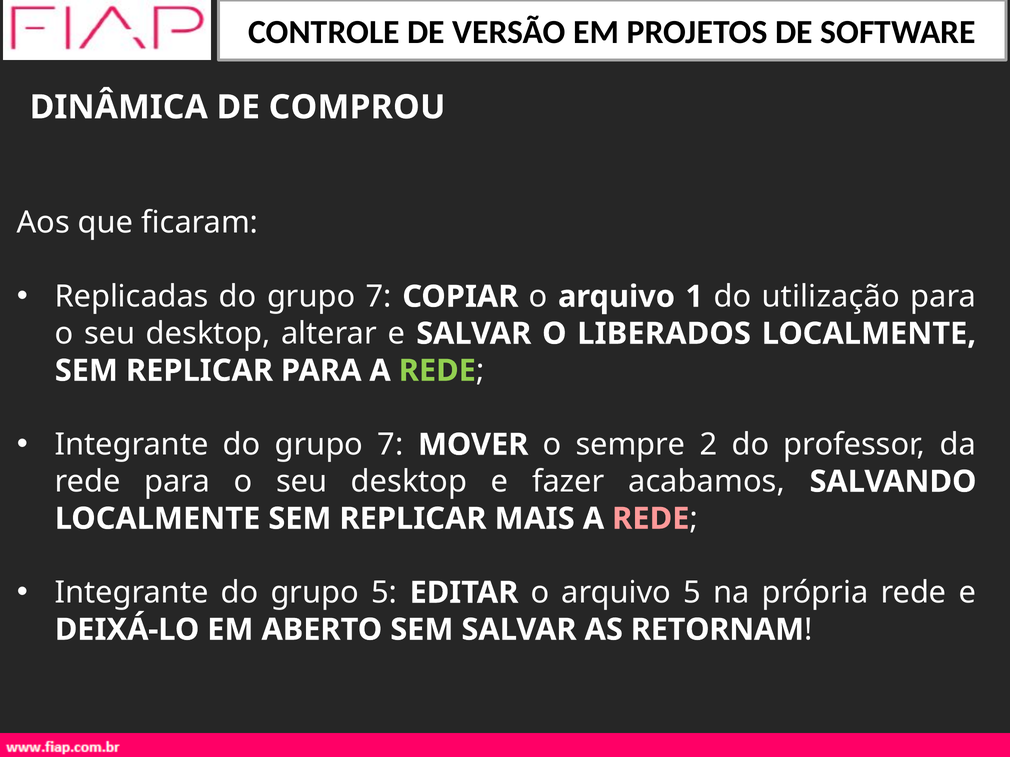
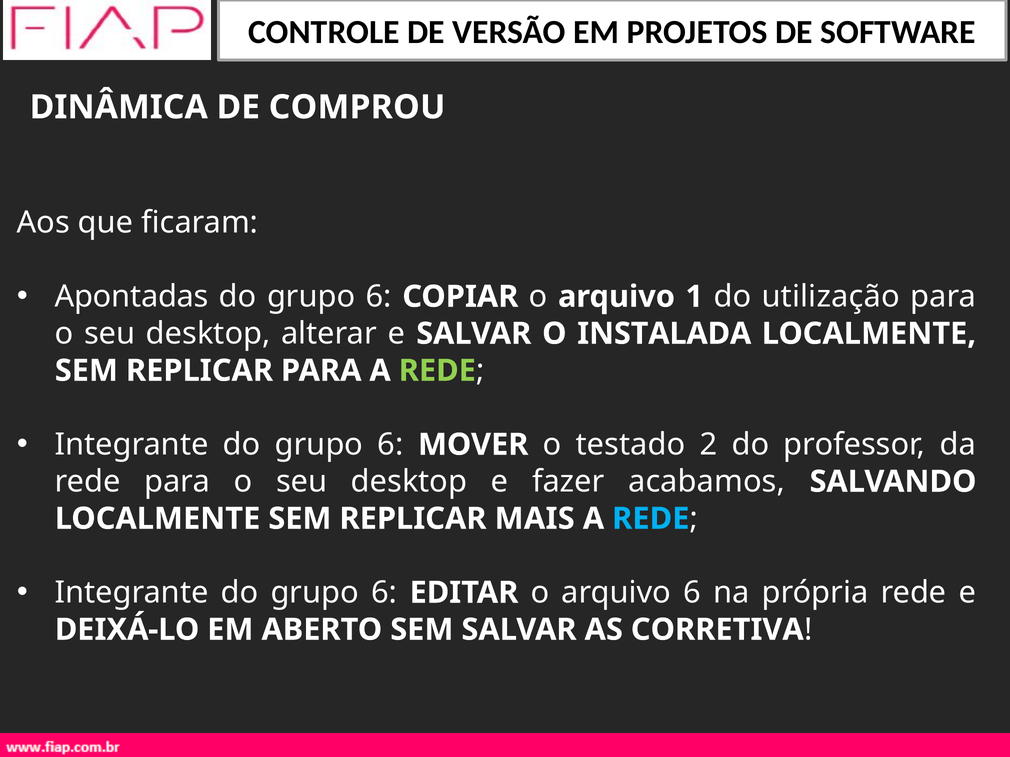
Replicadas: Replicadas -> Apontadas (132, 297)
7: 7 -> 6 (379, 297)
LIBERADOS: LIBERADOS -> INSTALADA (664, 334)
7: 7 -> 6 (390, 445)
sempre: sempre -> testado (630, 445)
REDE colour: pink -> light blue (651, 519)
5: 5 -> 6 (384, 593)
arquivo 5: 5 -> 6 (692, 593)
RETORNAM: RETORNAM -> CORRETIVA (717, 630)
